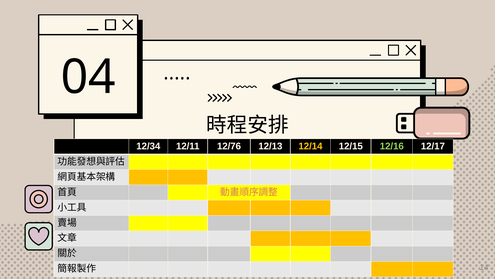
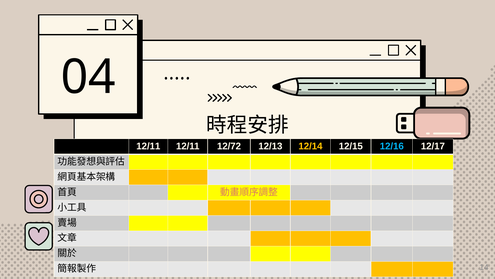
12/34: 12/34 -> 12/11 (148, 146)
12/76: 12/76 -> 12/72 (229, 146)
12/16 colour: light green -> light blue (392, 146)
